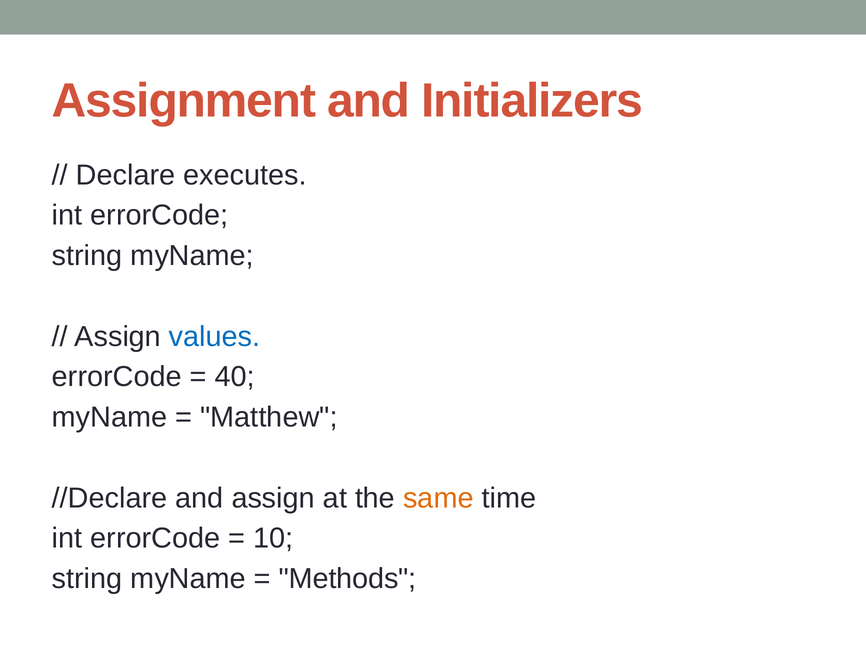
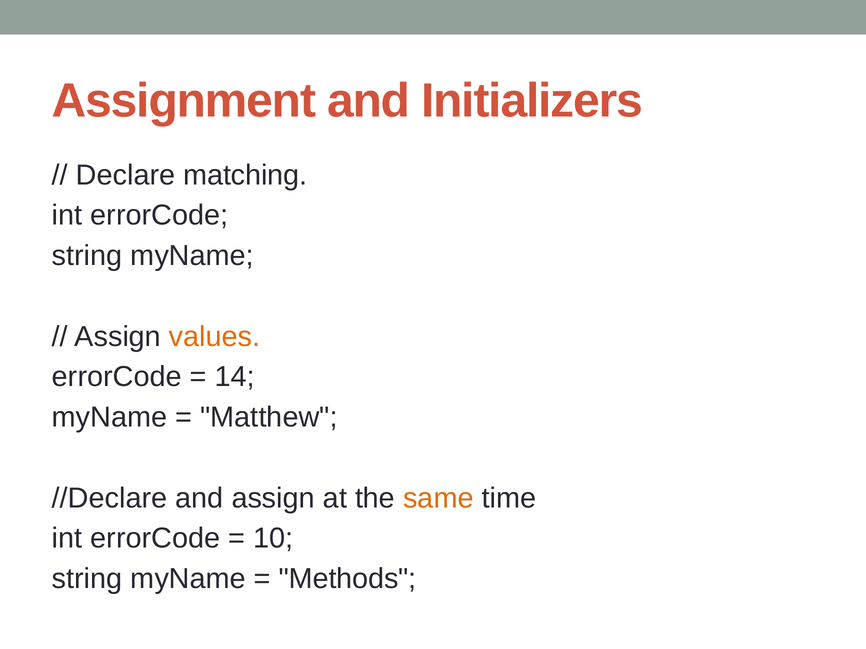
executes: executes -> matching (245, 175)
values colour: blue -> orange (215, 337)
40: 40 -> 14 (235, 377)
